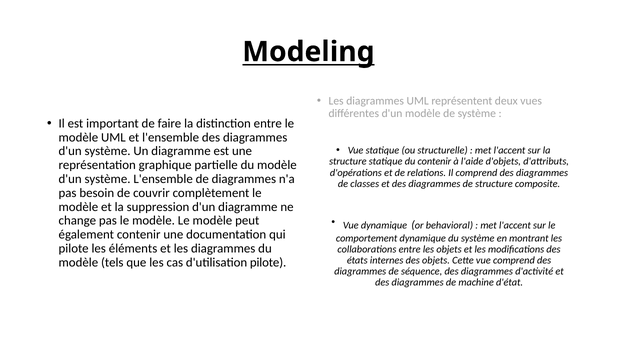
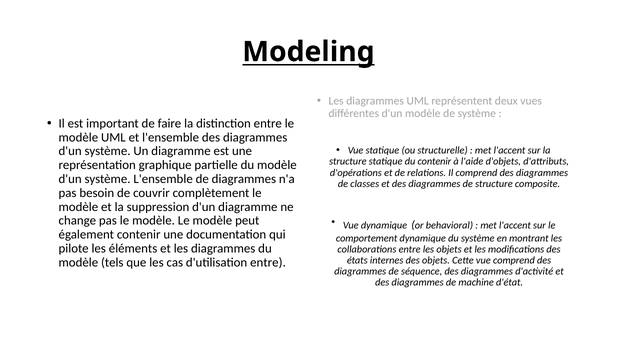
d'utilisation pilote: pilote -> entre (268, 262)
